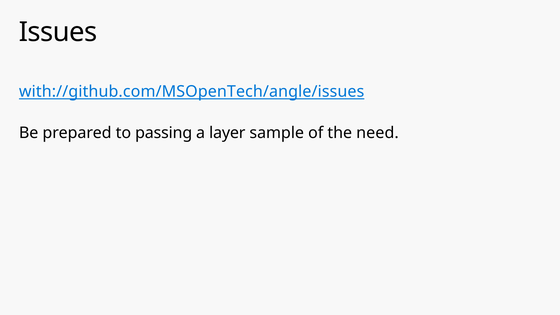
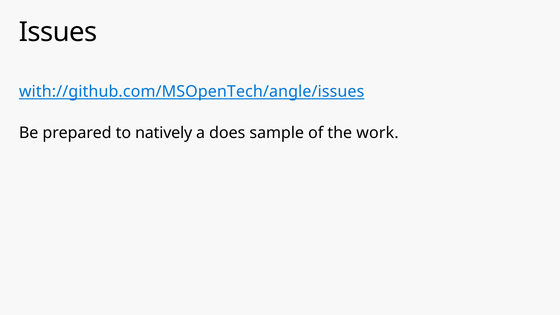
passing: passing -> natively (164, 133)
layer: layer -> does (227, 133)
need: need -> work (377, 133)
